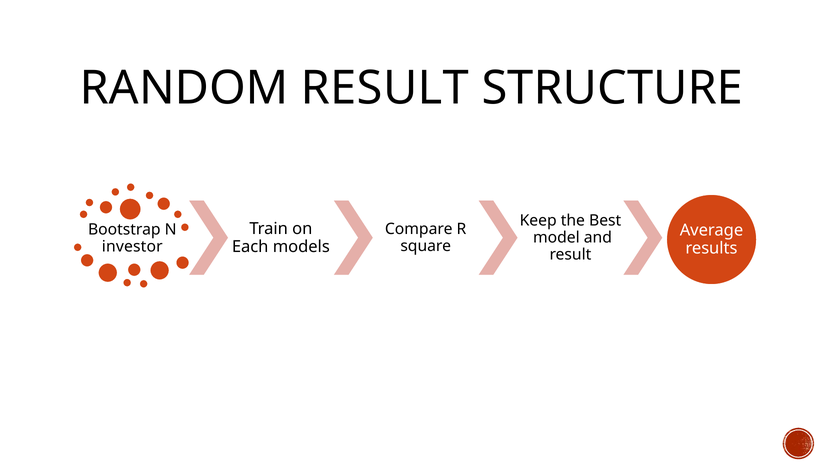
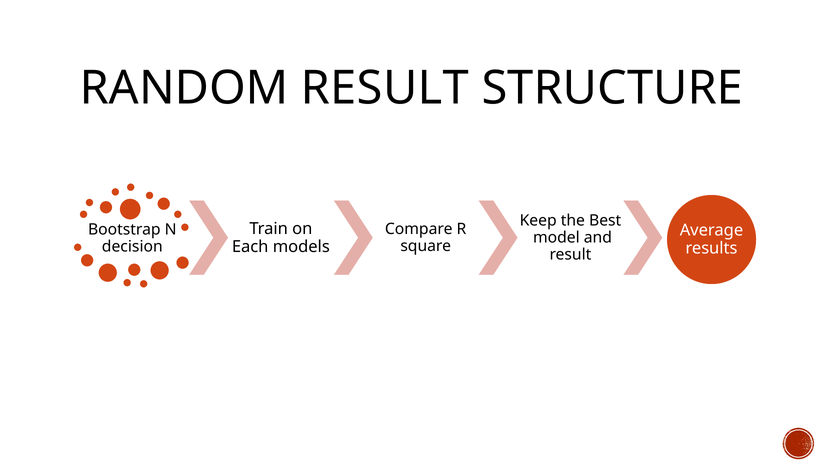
investor: investor -> decision (132, 246)
